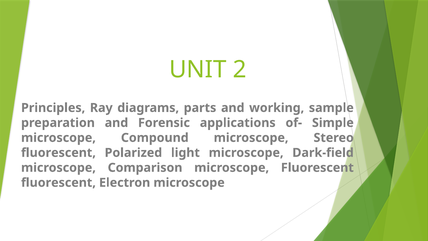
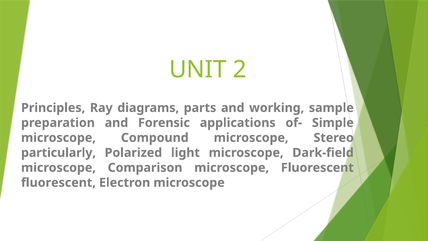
fluorescent: fluorescent -> particularly (58, 153)
